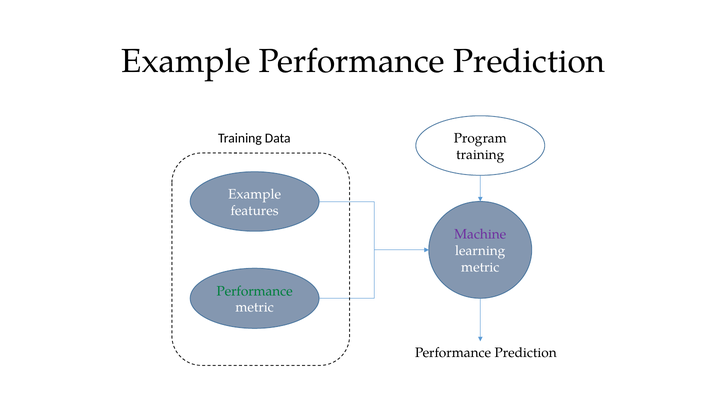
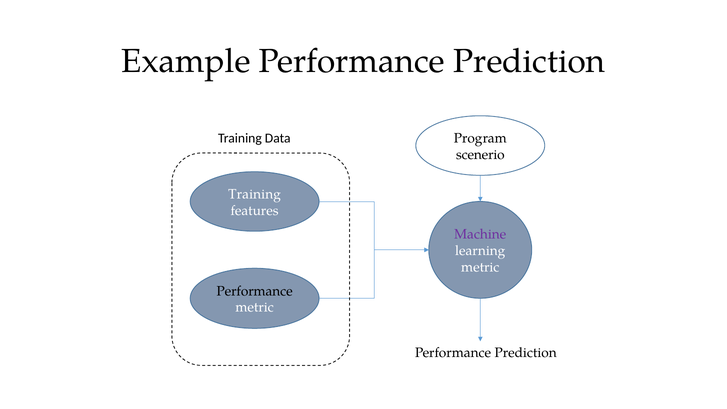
training: training -> scenerio (480, 155)
Example: Example -> Training (255, 194)
Performance colour: green -> black (255, 291)
